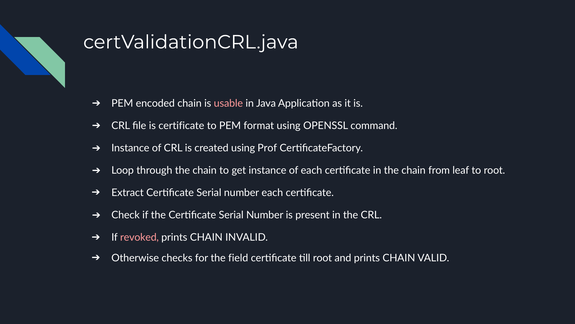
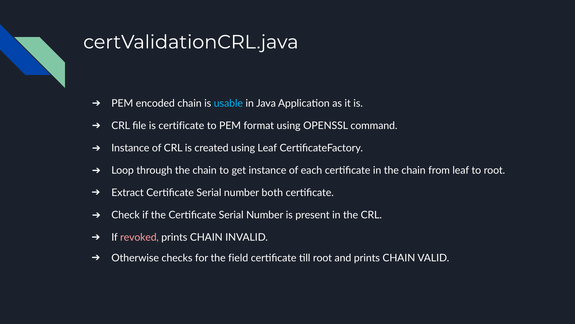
usable colour: pink -> light blue (228, 103)
using Prof: Prof -> Leaf (267, 148)
number each: each -> both (272, 192)
